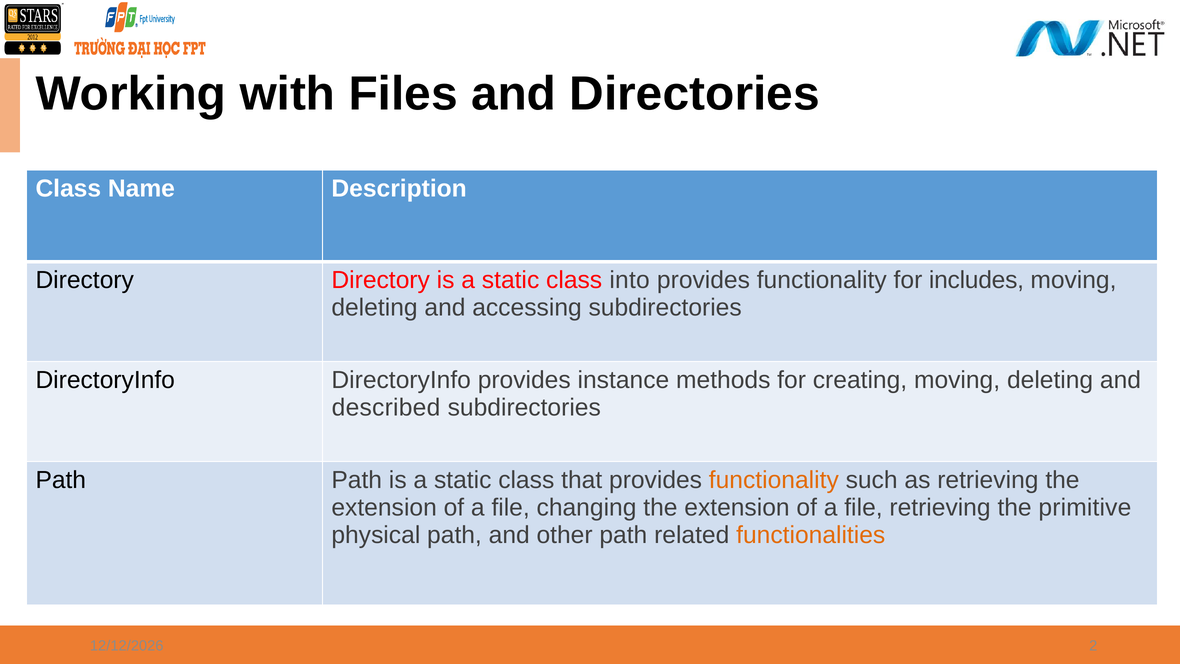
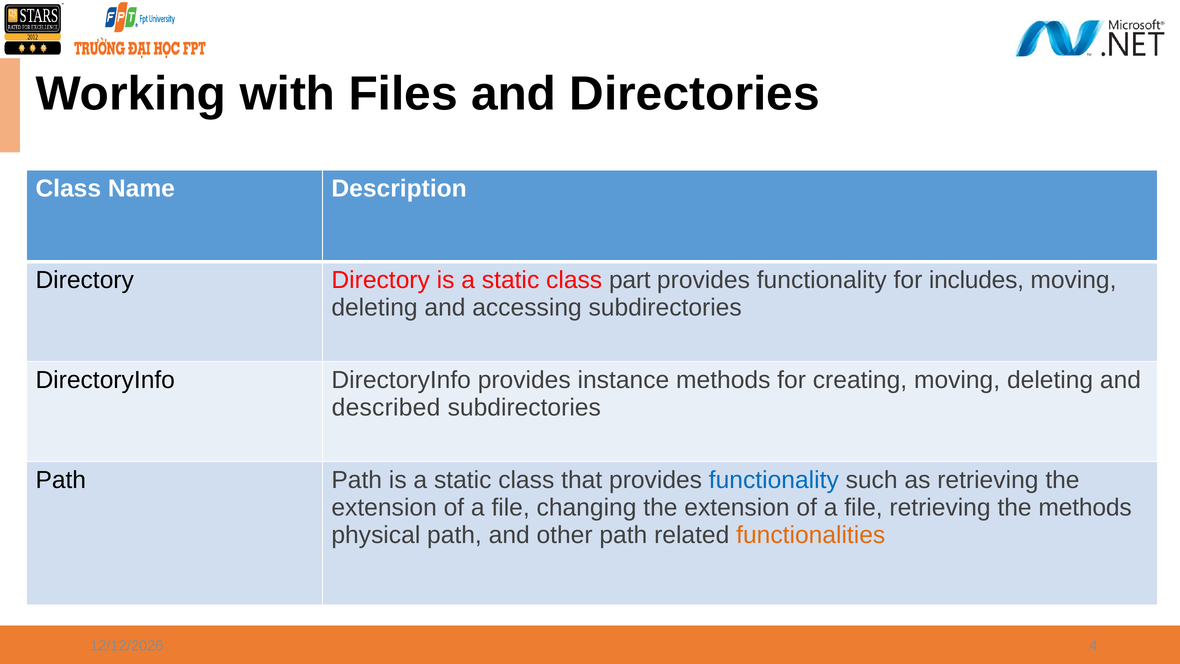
into: into -> part (630, 280)
functionality colour: orange -> blue (774, 480)
the primitive: primitive -> methods (1085, 507)
2: 2 -> 4 (1093, 646)
